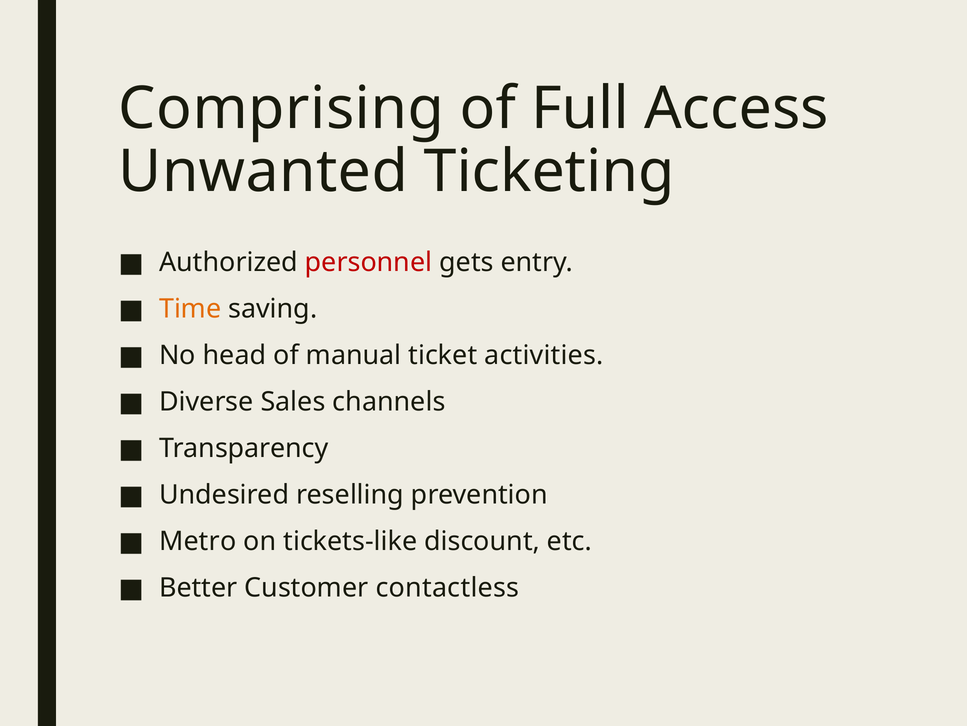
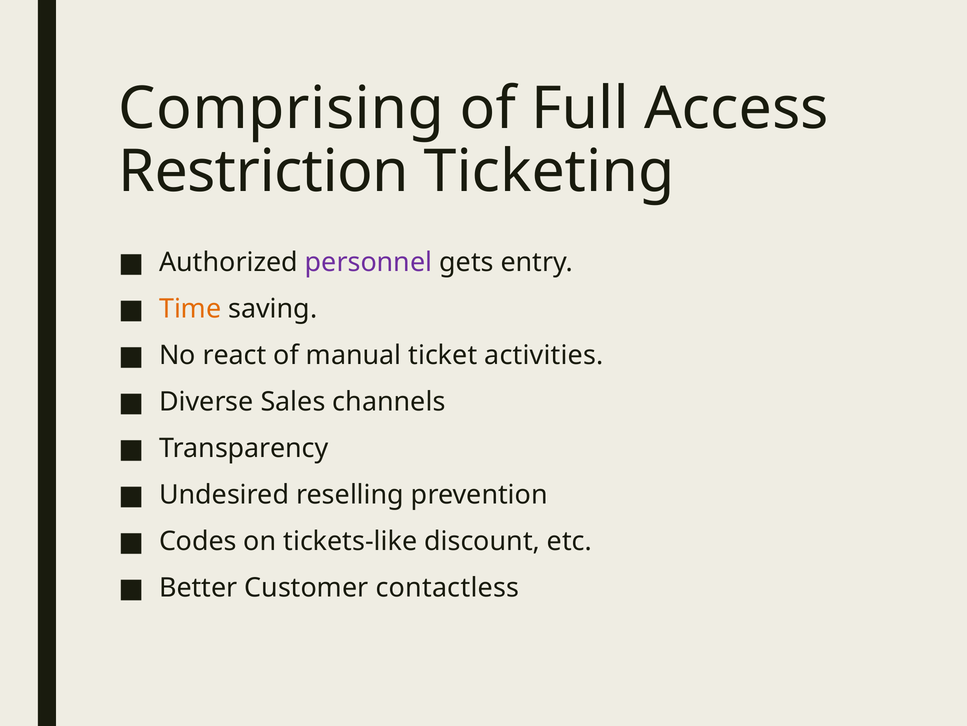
Unwanted: Unwanted -> Restriction (264, 172)
personnel colour: red -> purple (369, 262)
head: head -> react (235, 355)
Metro: Metro -> Codes (198, 541)
